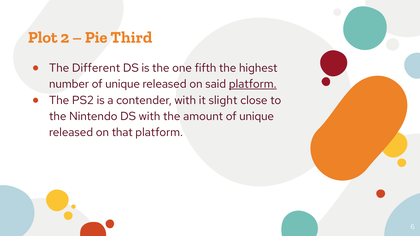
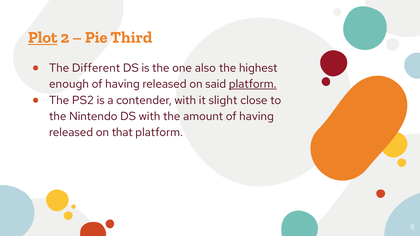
Plot underline: none -> present (43, 38)
fifth: fifth -> also (205, 68)
number: number -> enough (69, 84)
unique: unique -> having (122, 84)
amount of unique: unique -> having (257, 116)
